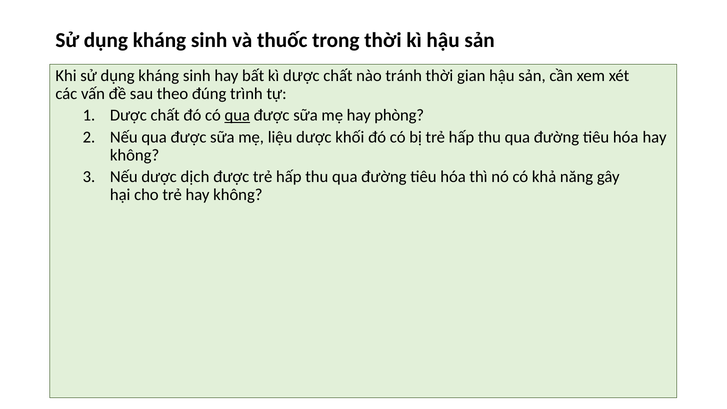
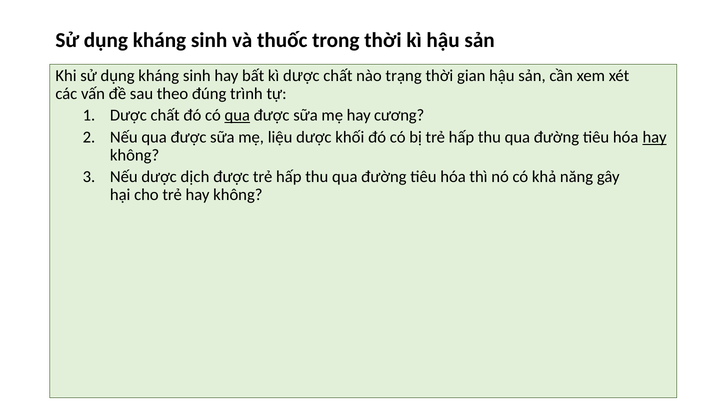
tránh: tránh -> trạng (404, 76)
phòng: phòng -> cương (399, 115)
hay underline: none -> present (655, 137)
